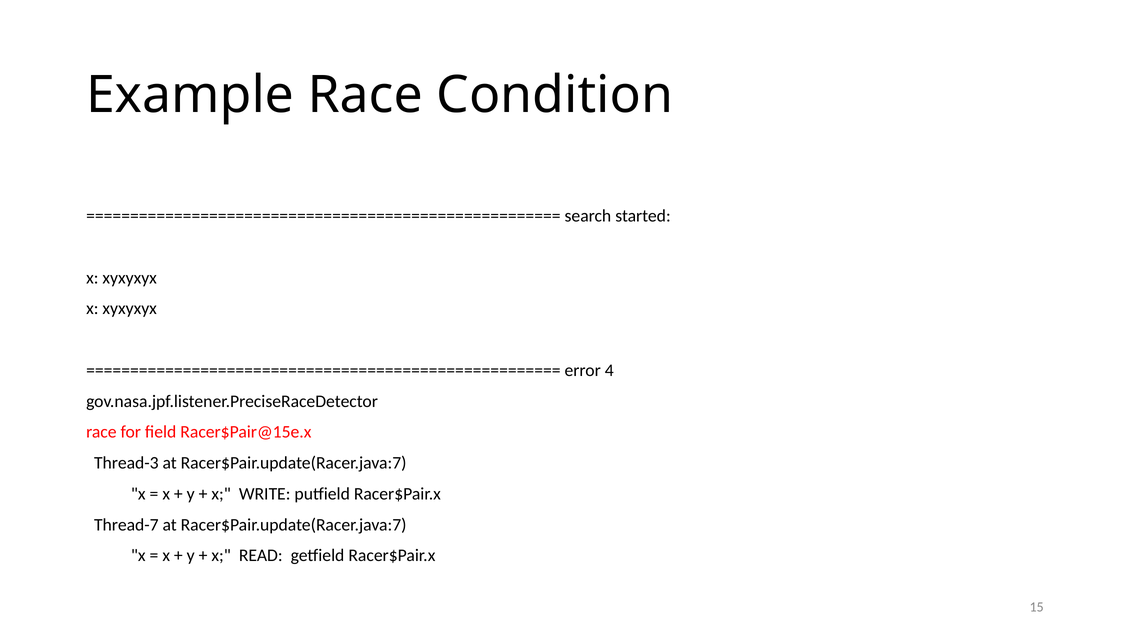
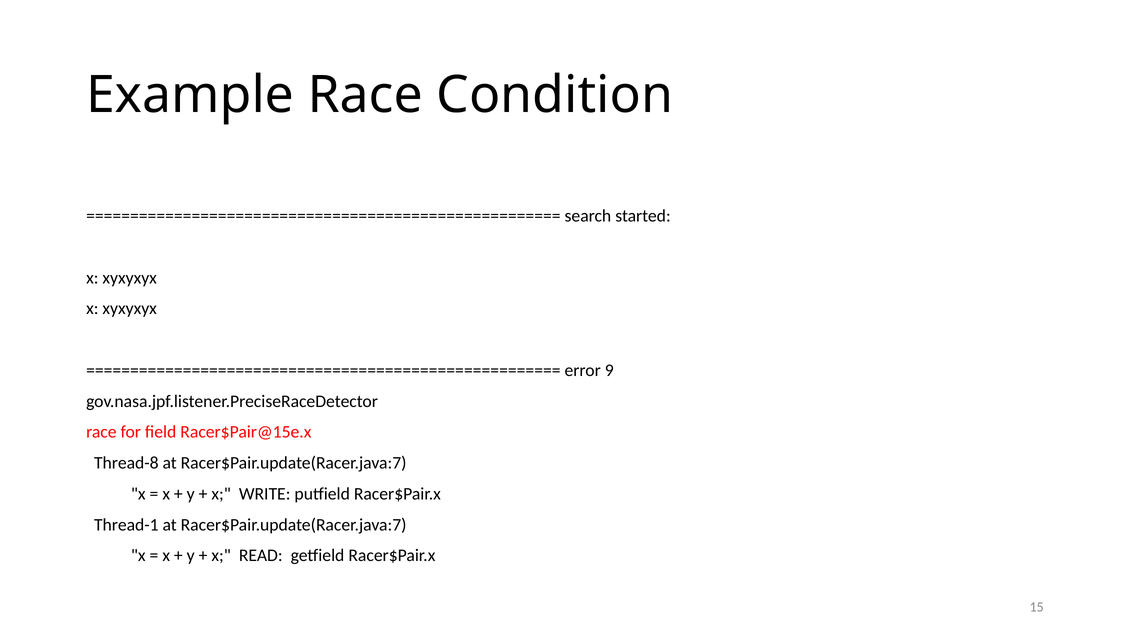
4: 4 -> 9 (609, 370)
Thread-3: Thread-3 -> Thread-8 (126, 463)
Thread-7: Thread-7 -> Thread-1 (126, 524)
